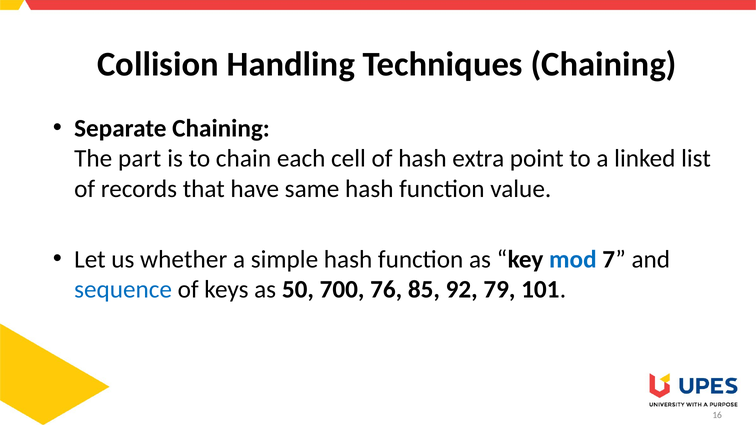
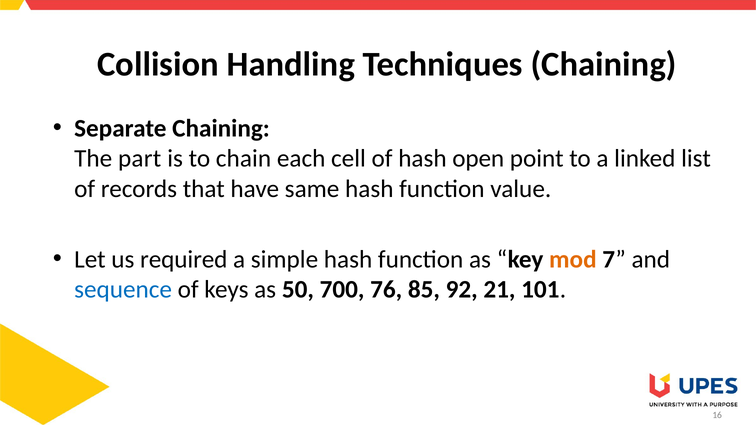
extra: extra -> open (478, 159)
whether: whether -> required (184, 259)
mod colour: blue -> orange (573, 259)
79: 79 -> 21 (499, 290)
